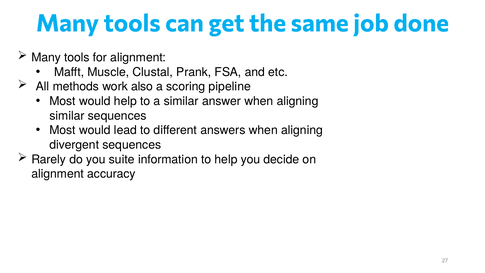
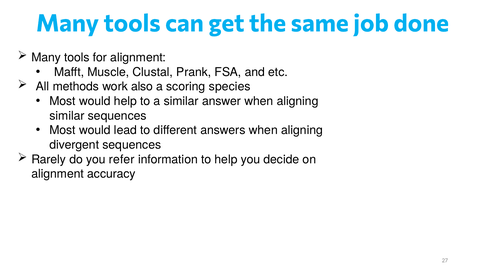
pipeline: pipeline -> species (230, 87)
suite: suite -> refer (122, 159)
